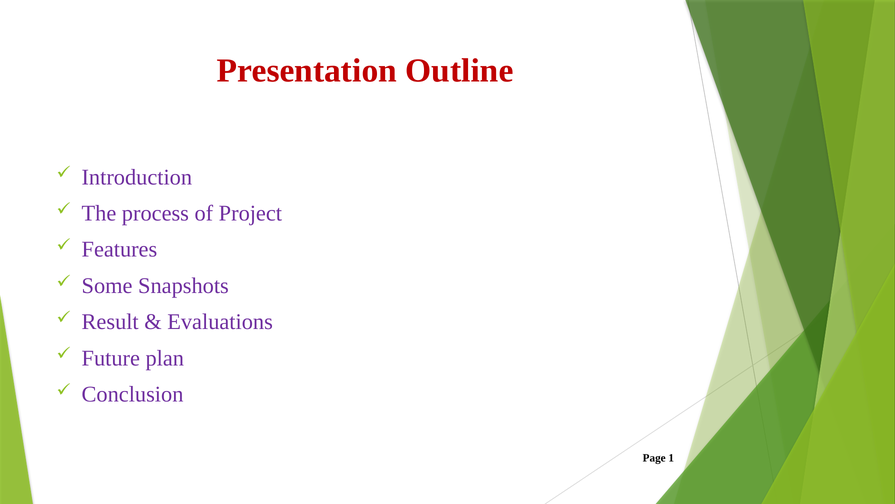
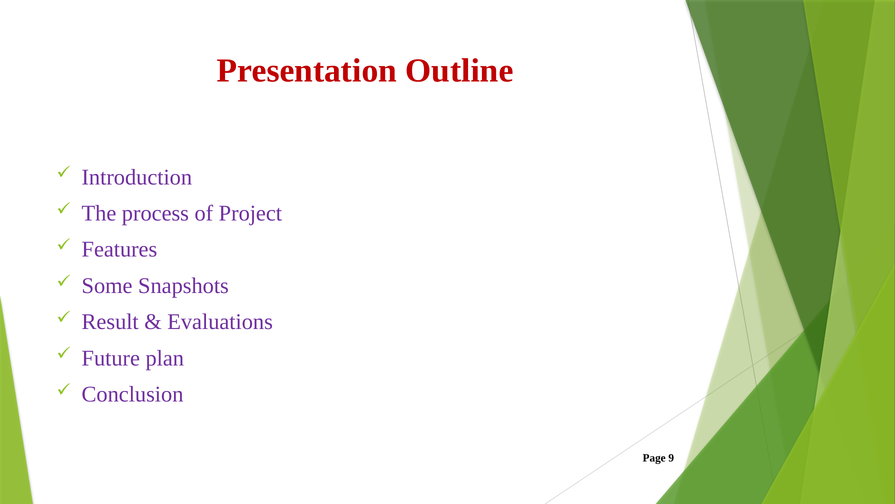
1: 1 -> 9 (671, 458)
